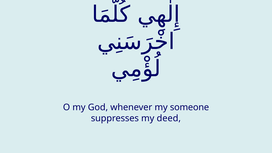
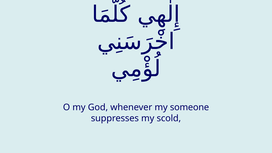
deed: deed -> scold (169, 118)
